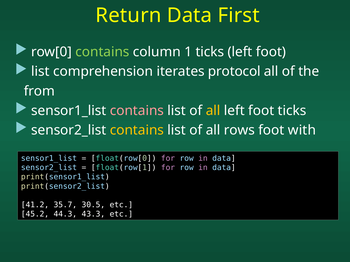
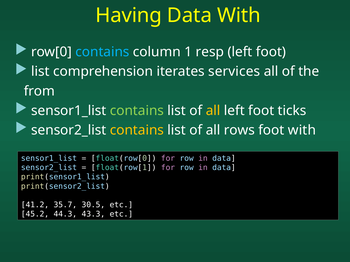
Return: Return -> Having (129, 15)
Data First: First -> With (239, 15)
contains colour: light green -> light blue (102, 52)
1 ticks: ticks -> resp (210, 52)
protocol: protocol -> services (234, 72)
contains colour: pink -> light green (137, 111)
